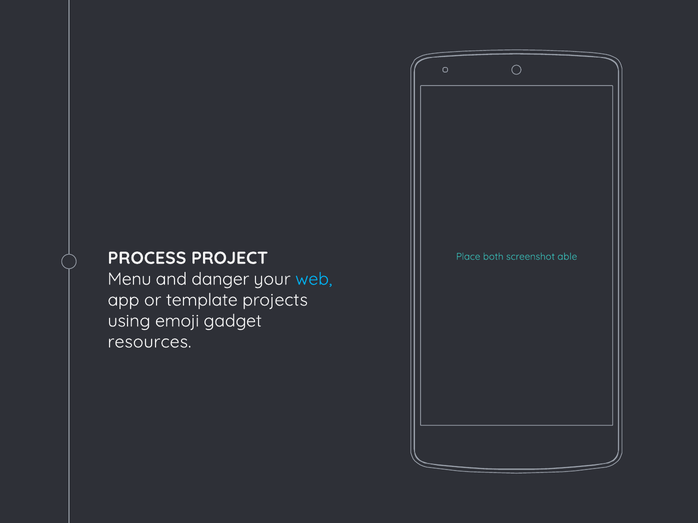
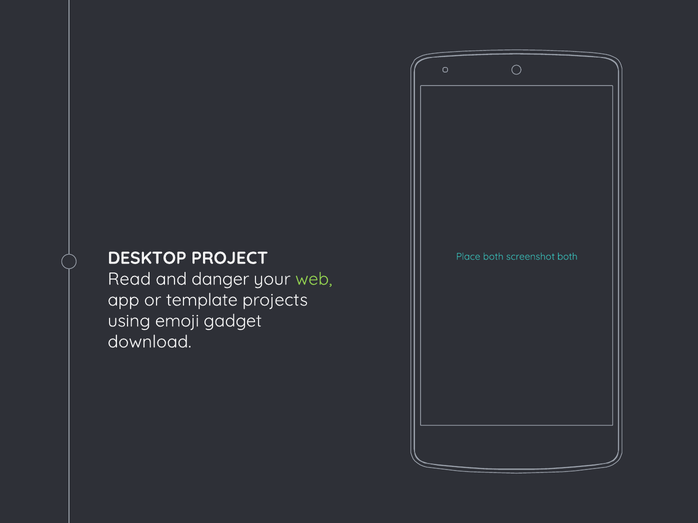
PROCESS: PROCESS -> DESKTOP (147, 258)
screenshot able: able -> both (567, 257)
Menu: Menu -> Read (129, 279)
web colour: light blue -> light green (314, 279)
resources: resources -> download (150, 342)
